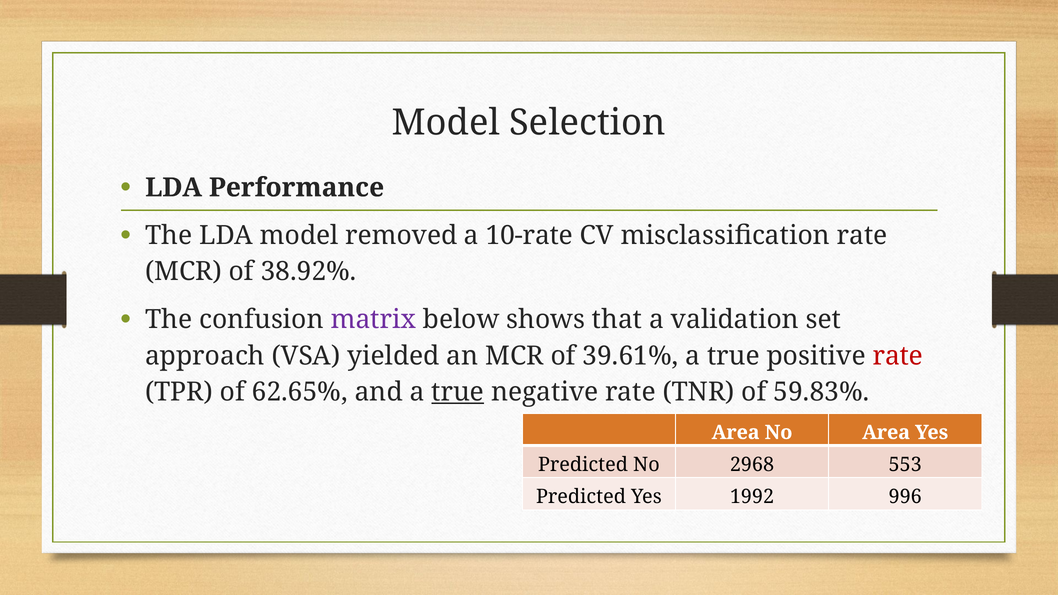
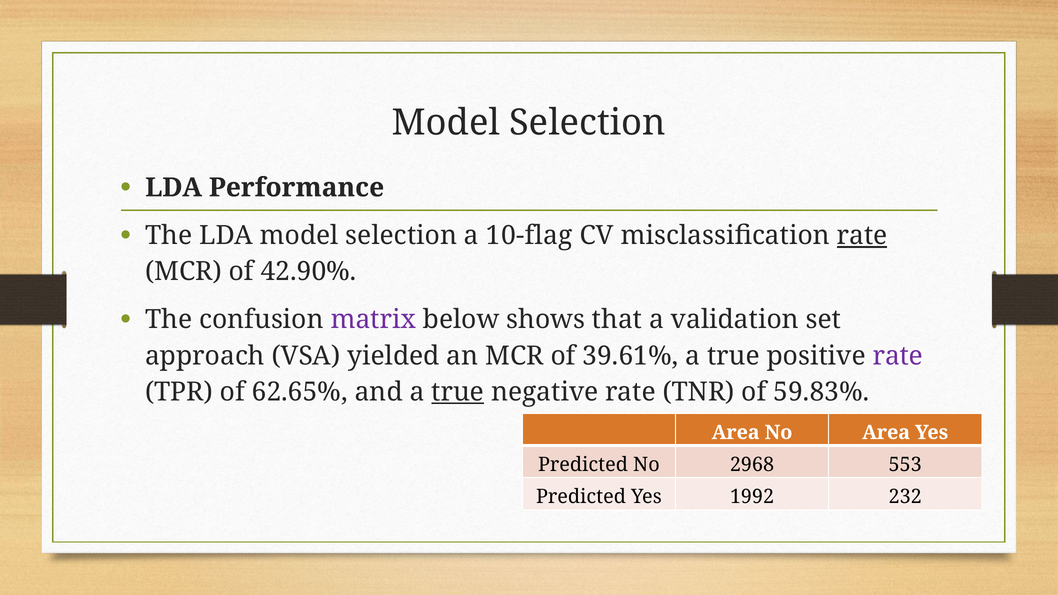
LDA model removed: removed -> selection (401, 236)
10-rate: 10-rate -> 10-flag (529, 236)
rate underline: none -> present (862, 236)
38.92%: 38.92% -> 42.90% (309, 272)
rate colour: red -> purple (898, 356)
996: 996 -> 232 (905, 497)
